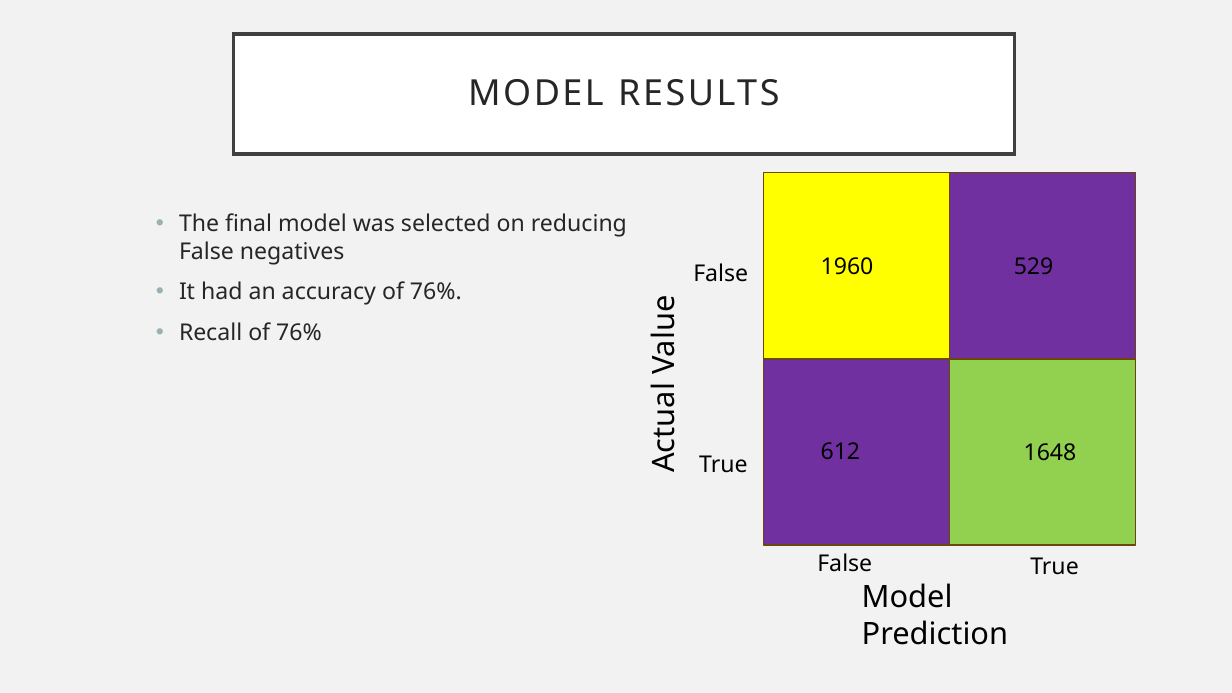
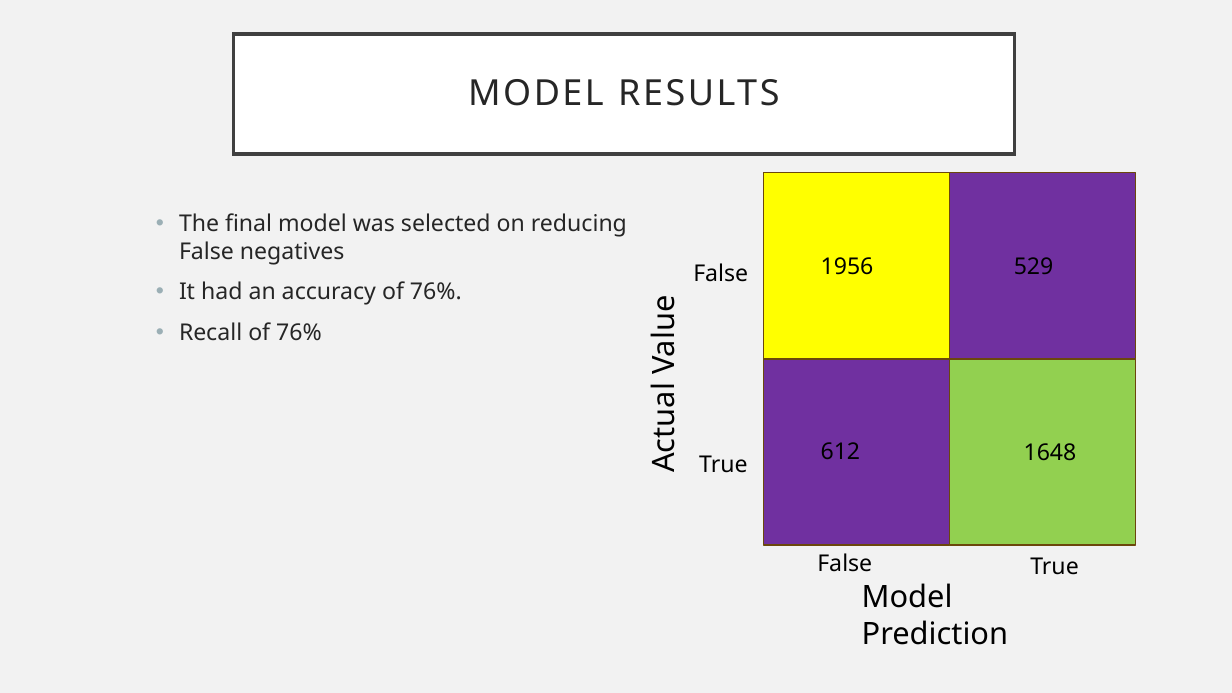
1960: 1960 -> 1956 (847, 267)
